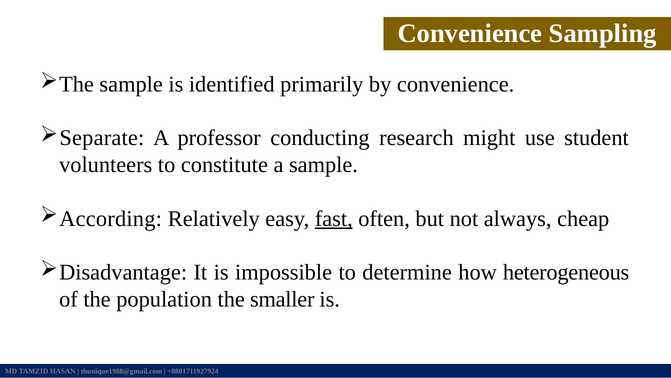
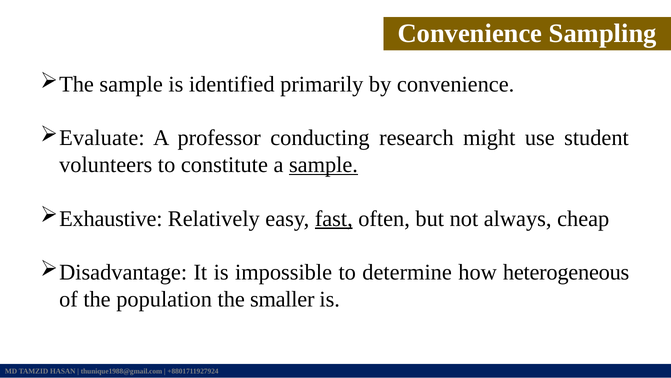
Separate: Separate -> Evaluate (102, 138)
sample underline: none -> present (323, 165)
According: According -> Exhaustive (111, 218)
